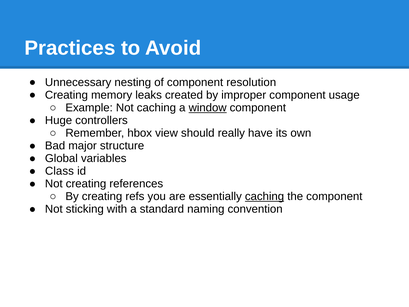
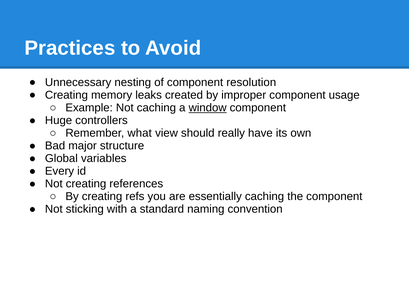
hbox: hbox -> what (140, 133)
Class: Class -> Every (60, 171)
caching underline: present -> none (265, 196)
